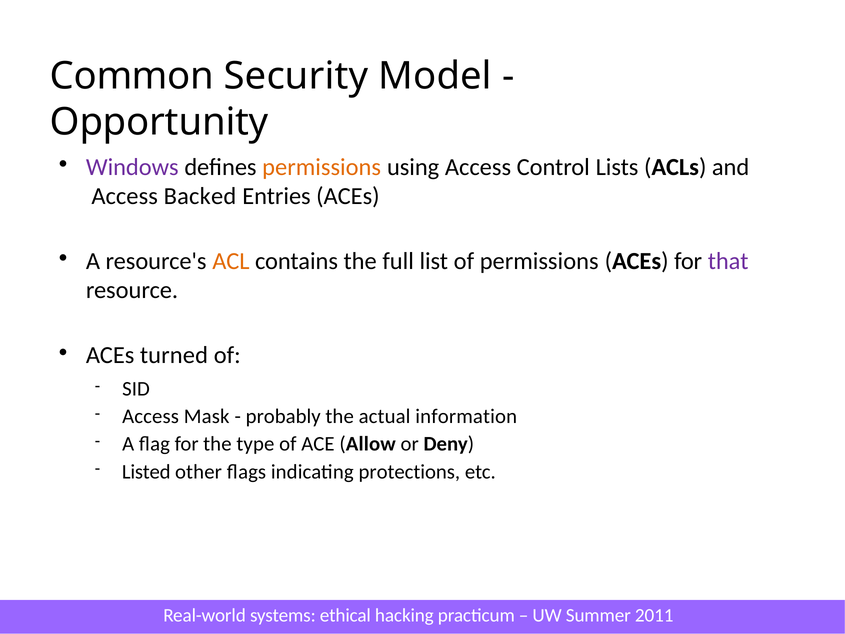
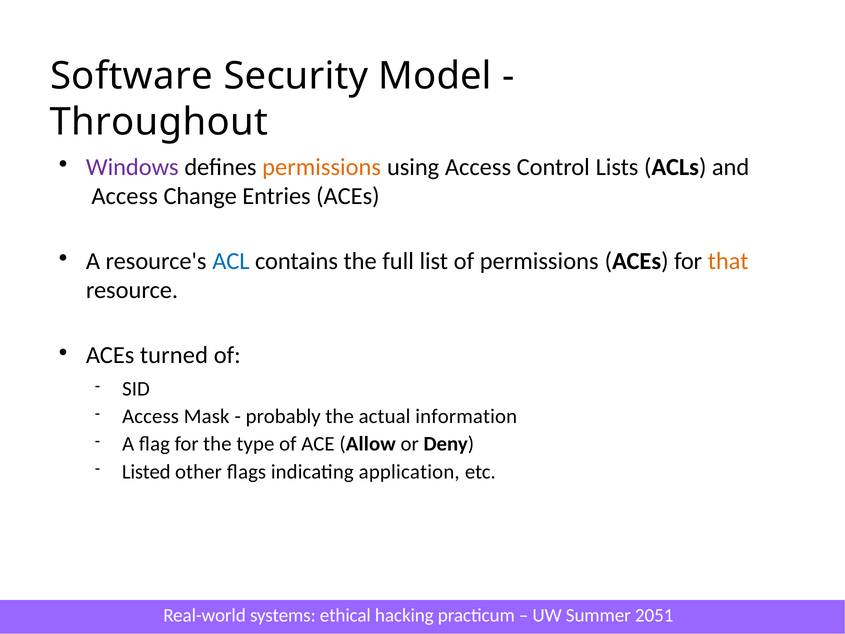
Common: Common -> Software (132, 76)
Opportunity: Opportunity -> Throughout (159, 122)
Backed: Backed -> Change (200, 196)
ACL colour: orange -> blue (231, 261)
that colour: purple -> orange (728, 261)
protections: protections -> application (409, 471)
2011: 2011 -> 2051 (654, 615)
